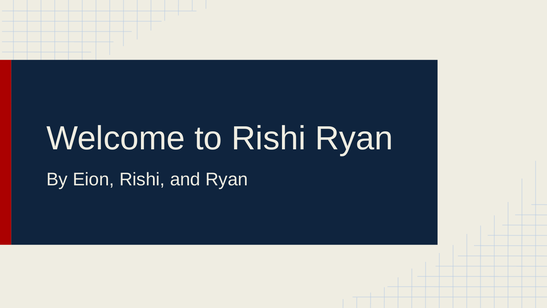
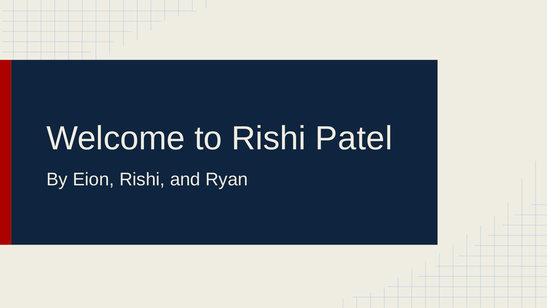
Rishi Ryan: Ryan -> Patel (354, 138)
